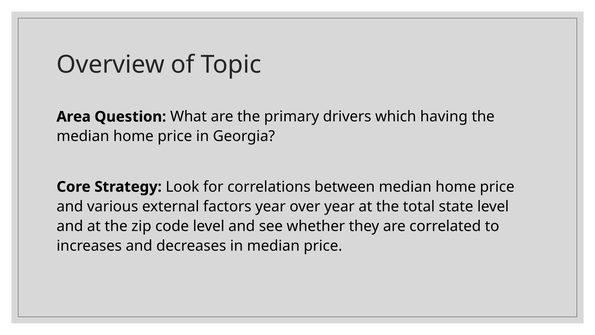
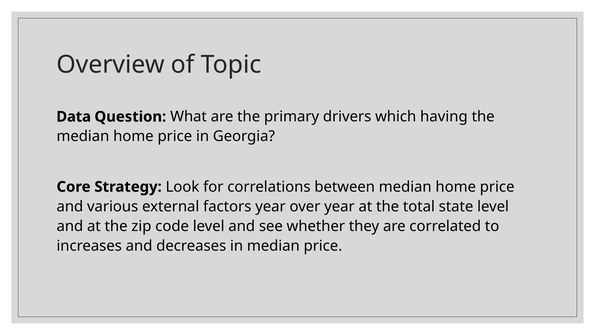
Area: Area -> Data (74, 117)
